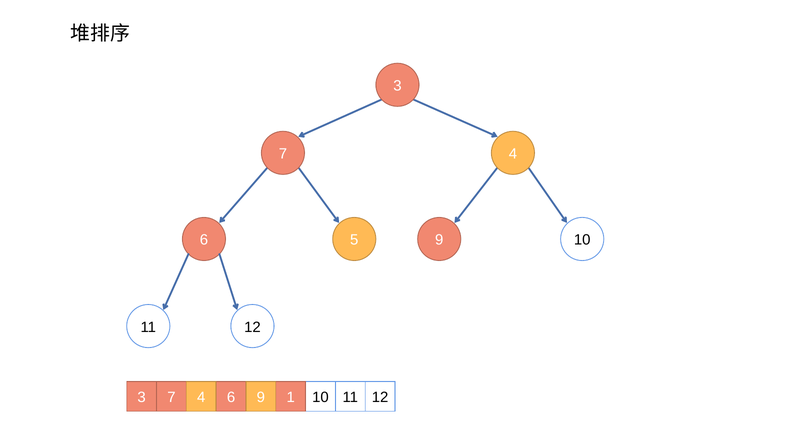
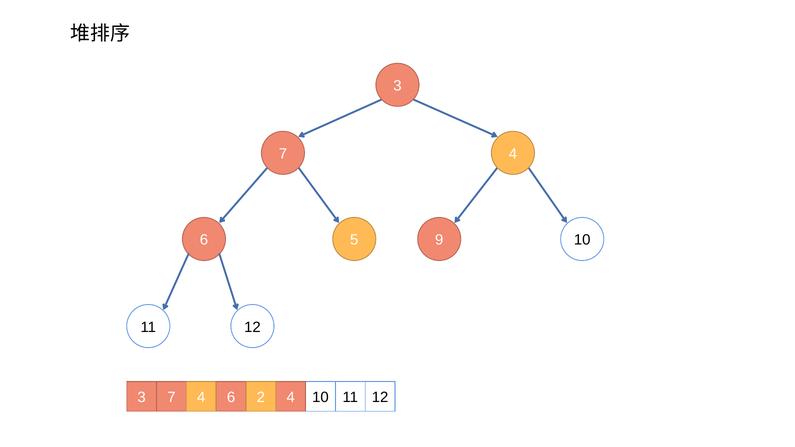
3 4 9: 9 -> 2 (261, 398)
7 1: 1 -> 4 (291, 398)
